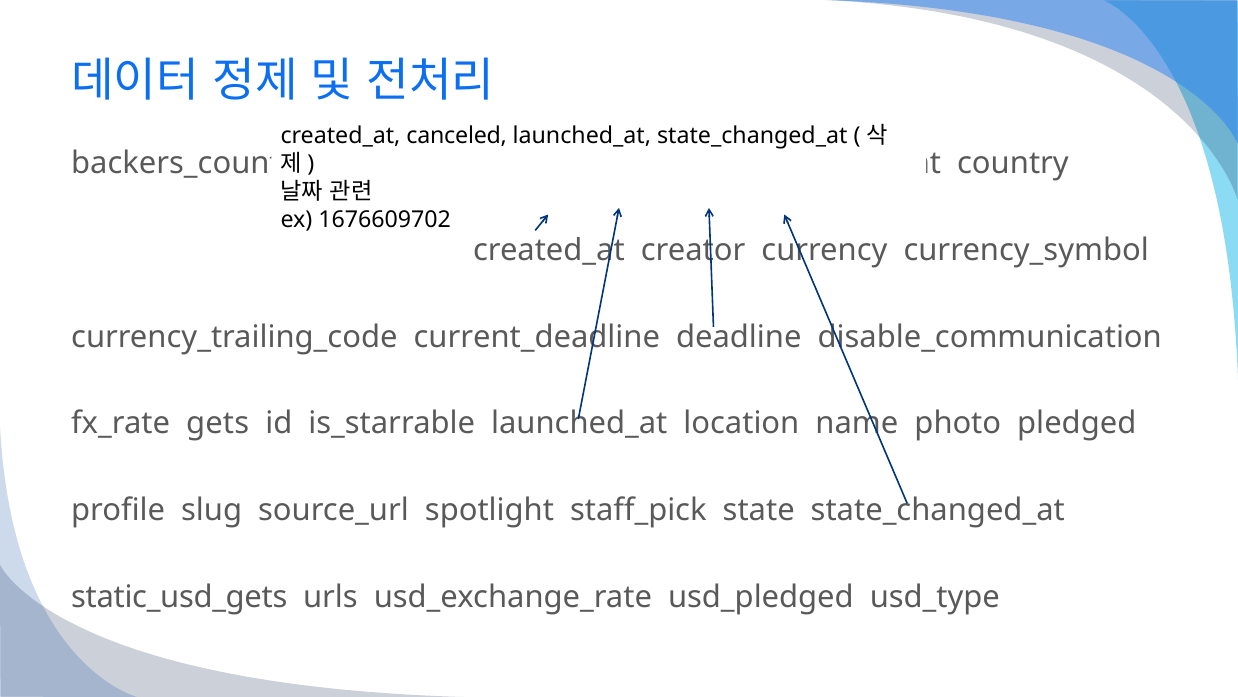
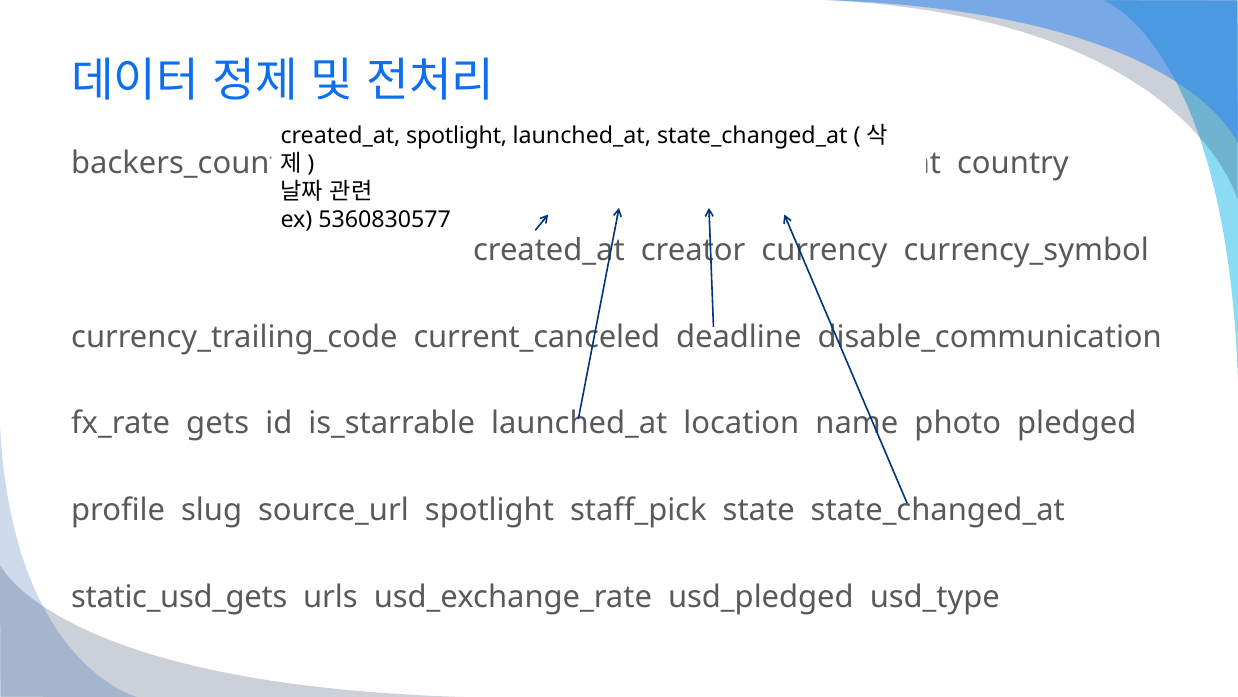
created_at canceled: canceled -> spotlight (457, 136)
1676609702: 1676609702 -> 5360830577 (385, 220)
current_deadline: current_deadline -> current_canceled (537, 336)
